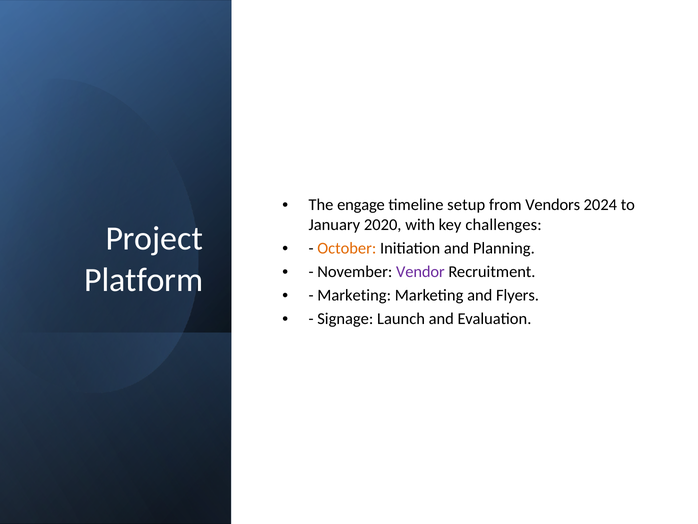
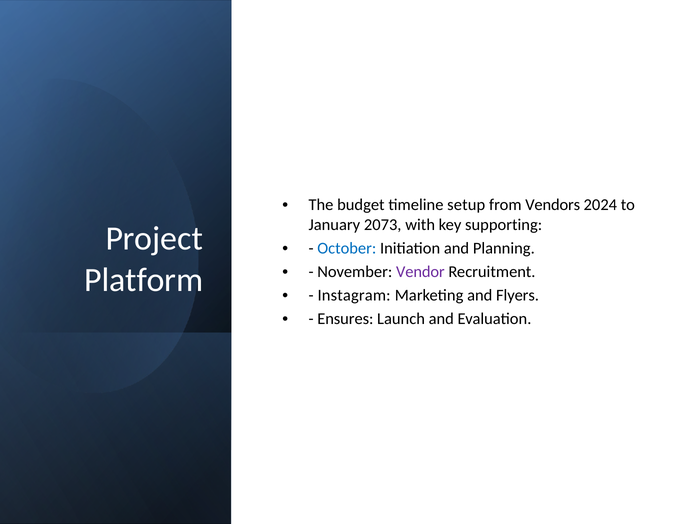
engage: engage -> budget (361, 204)
2020: 2020 -> 2073 (383, 225)
challenges: challenges -> supporting (504, 225)
October colour: orange -> blue (347, 248)
Marketing: Marketing -> Instagram (354, 295)
Signage: Signage -> Ensures (345, 318)
